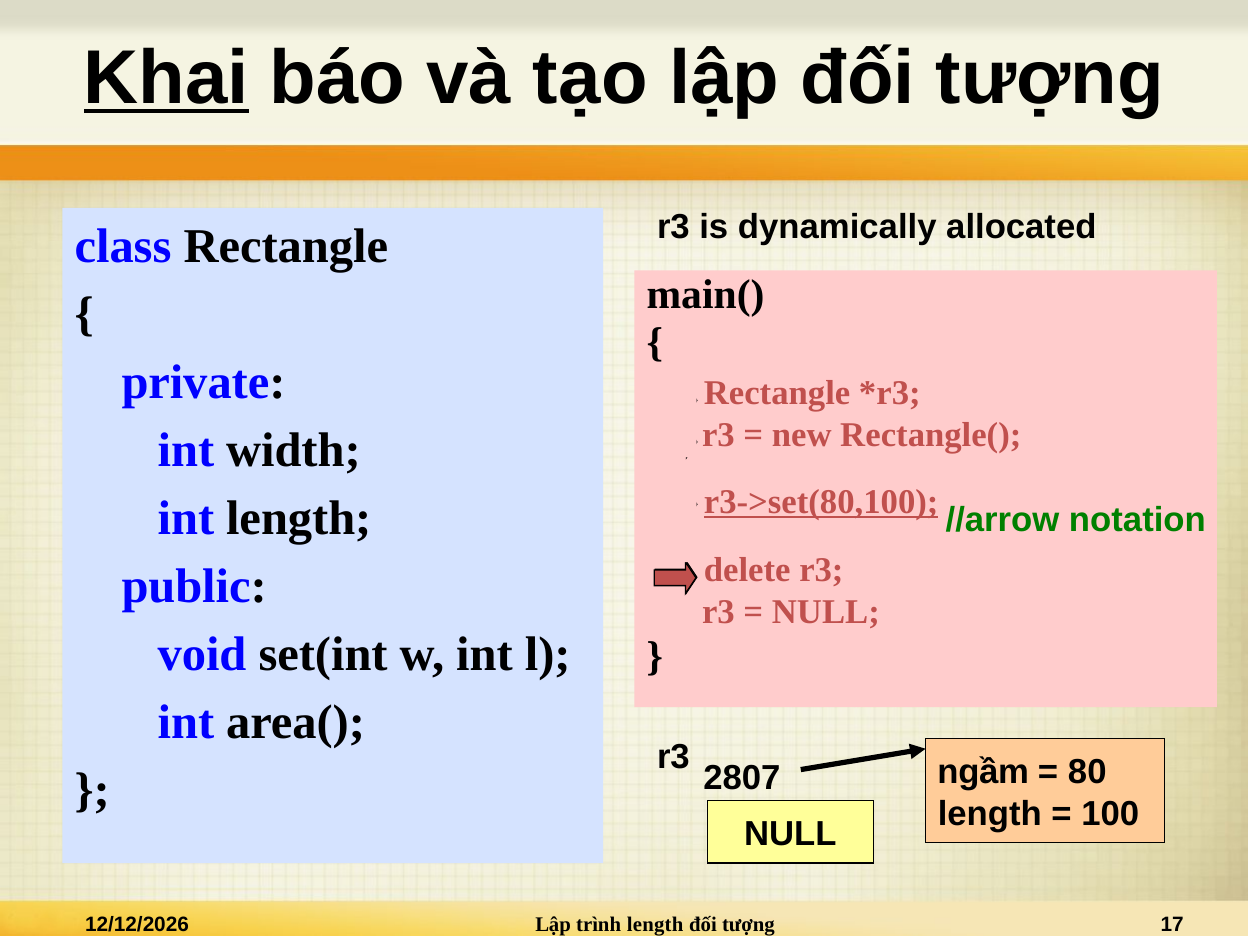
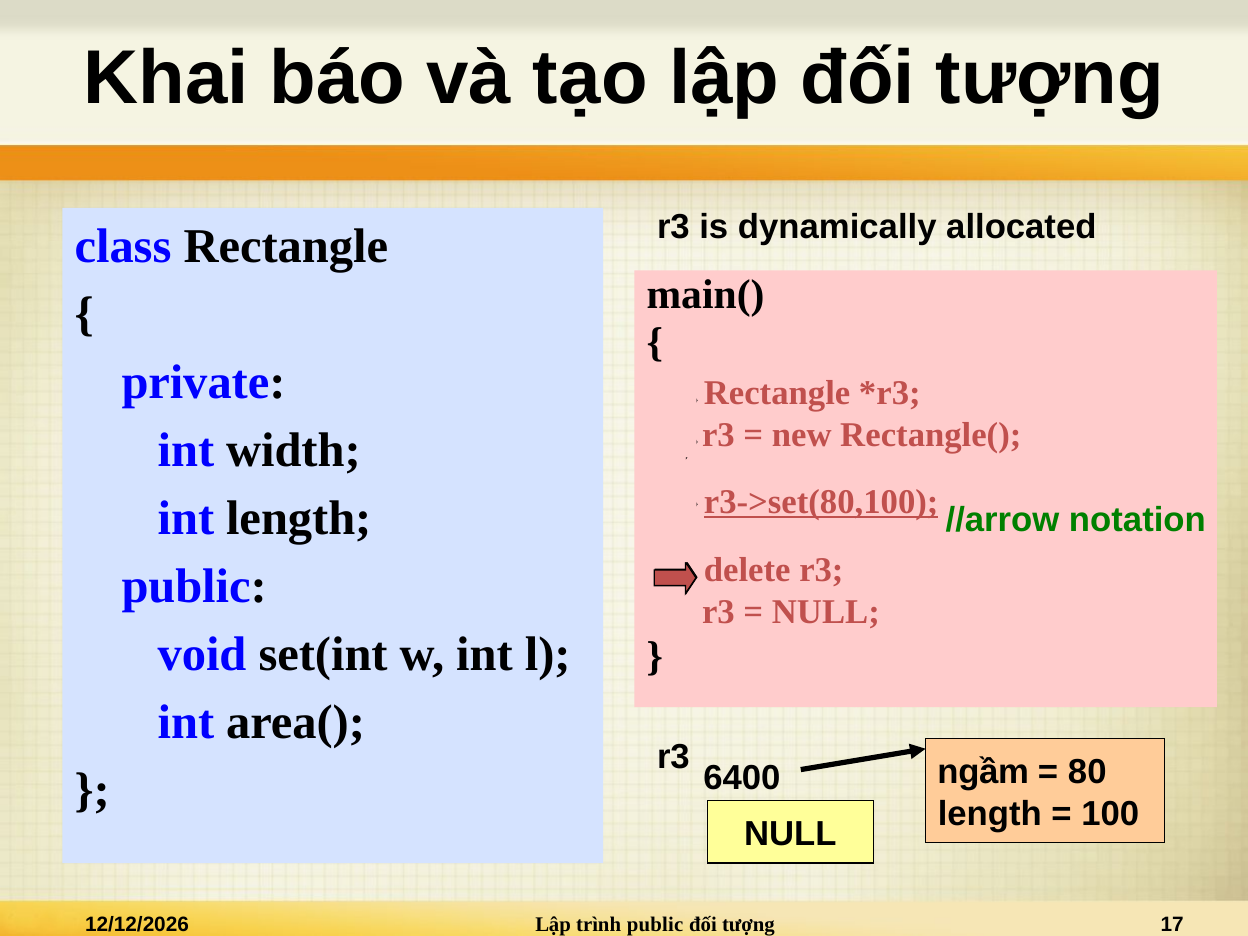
Khai underline: present -> none (166, 78)
2807: 2807 -> 6400 (742, 778)
trình length: length -> public (655, 925)
